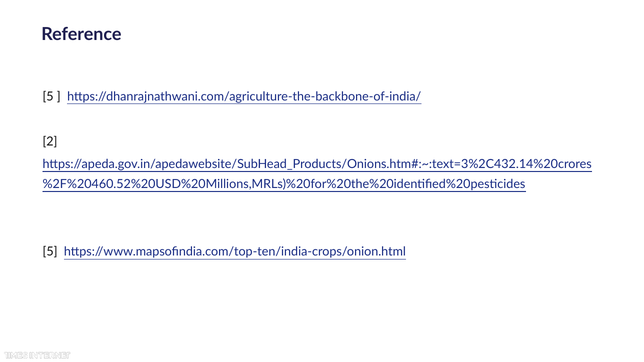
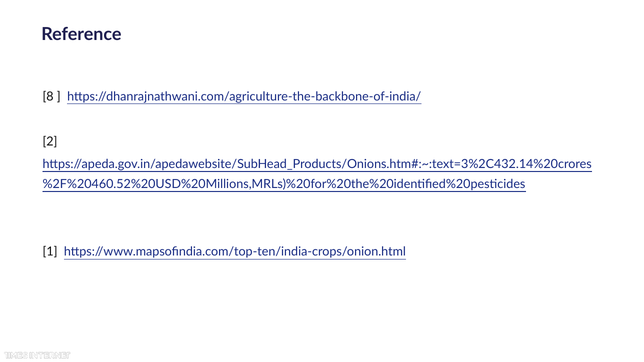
5: 5 -> 8 (48, 97)
5: 5 -> 1 (50, 252)
